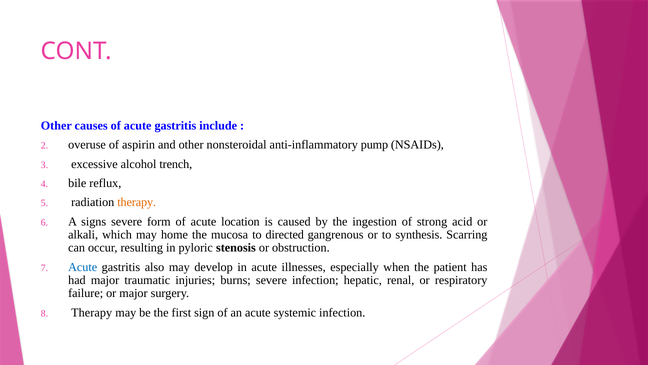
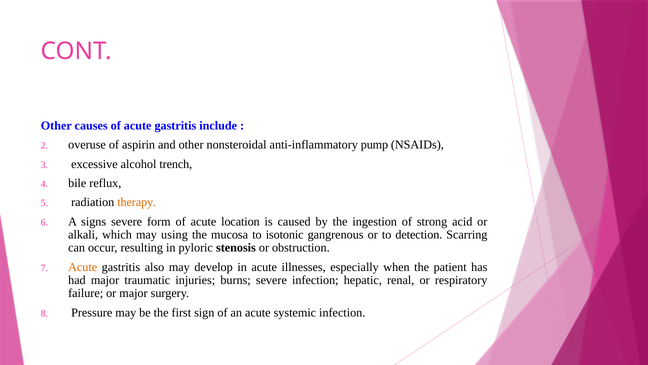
home: home -> using (174, 234)
directed: directed -> isotonic (285, 234)
synthesis: synthesis -> detection (419, 234)
Acute colour: blue -> orange (83, 267)
Therapy: Therapy -> Pressure (92, 312)
